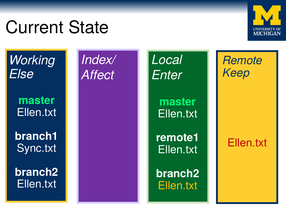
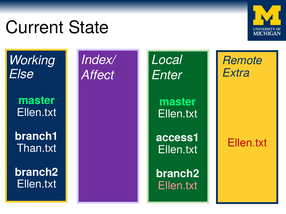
Keep: Keep -> Extra (236, 73)
remote1: remote1 -> access1 (178, 138)
Sync.txt: Sync.txt -> Than.txt (37, 149)
Ellen.txt colour: yellow -> pink (178, 186)
